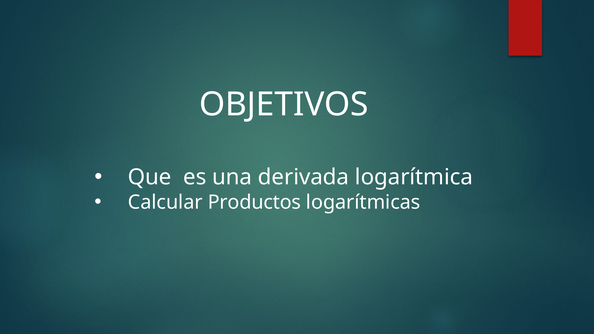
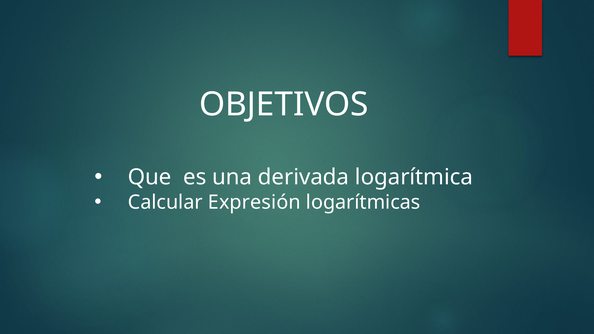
Productos: Productos -> Expresión (254, 202)
